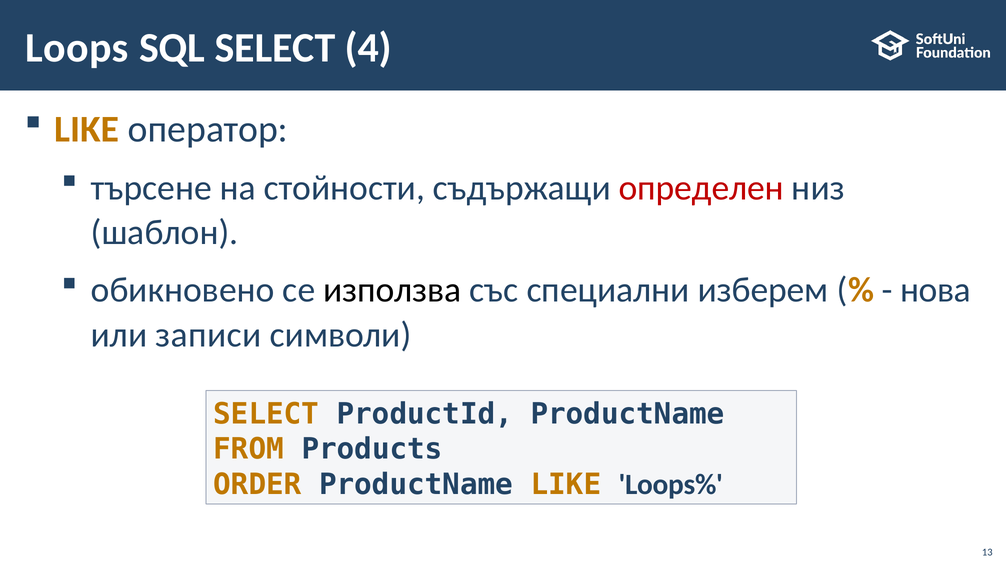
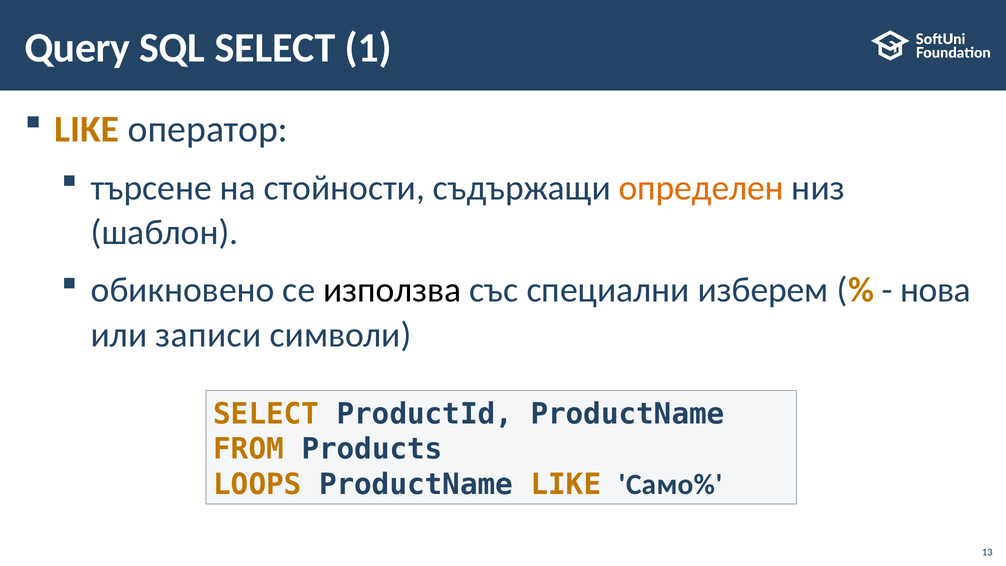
Loops: Loops -> Query (77, 48)
4: 4 -> 1 (368, 48)
определен colour: red -> orange (701, 188)
ORDER: ORDER -> LOOPS (257, 484)
Loops%: Loops% -> Само% (671, 484)
